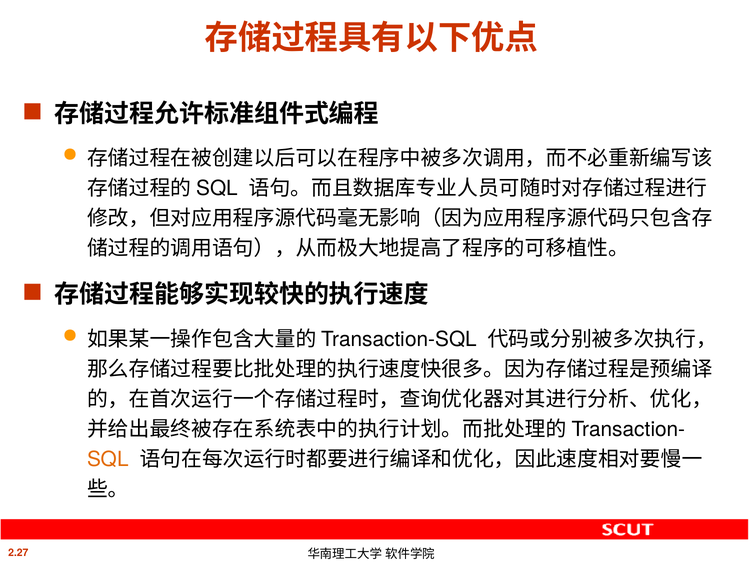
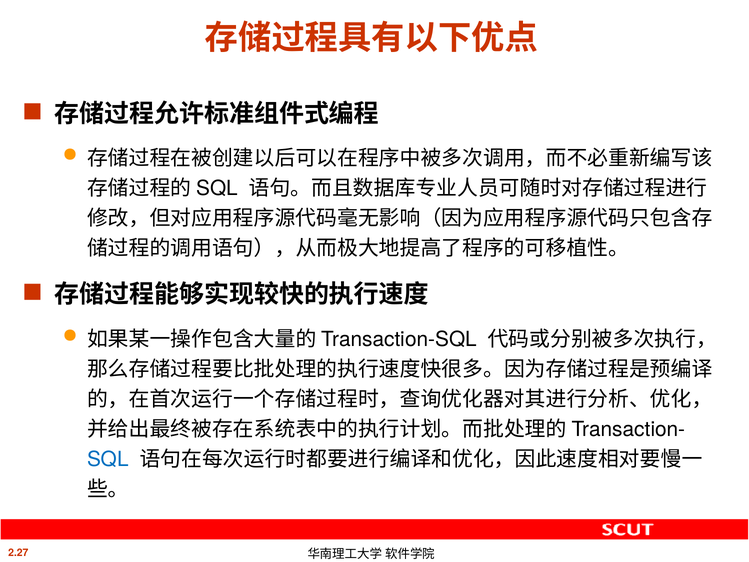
SQL colour: orange -> blue (108, 459)
